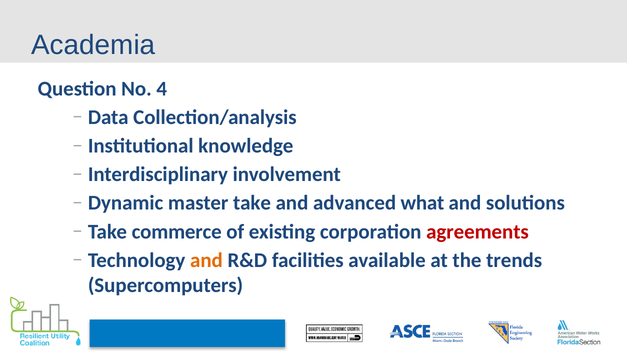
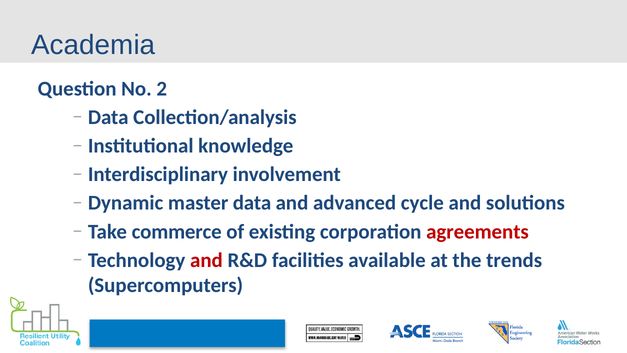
4: 4 -> 2 (162, 89)
take: take -> data (252, 203)
what: what -> cycle (422, 203)
and colour: orange -> red (206, 260)
